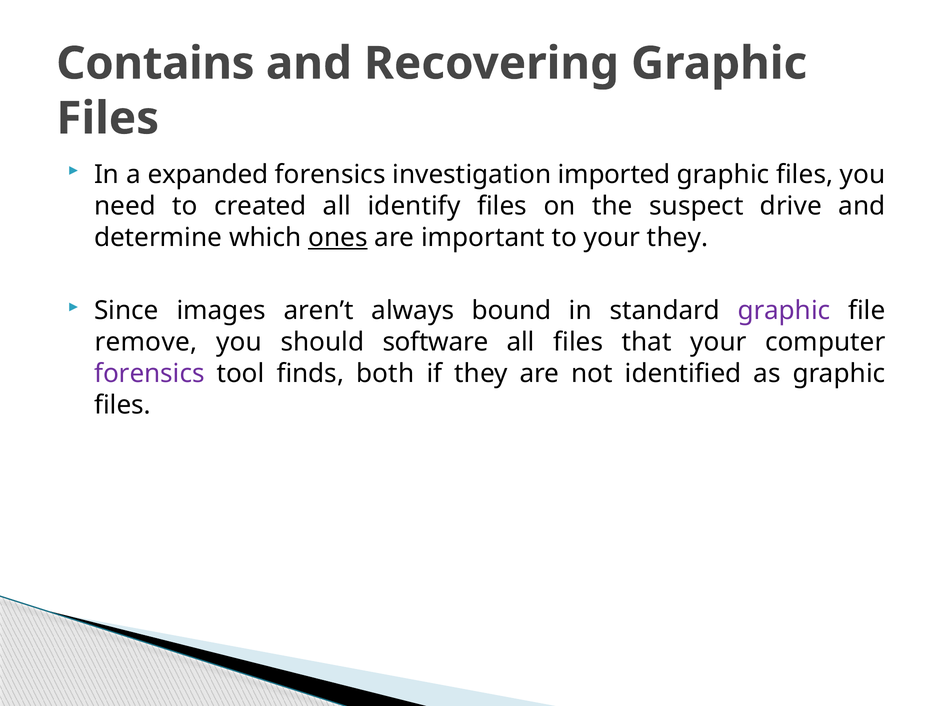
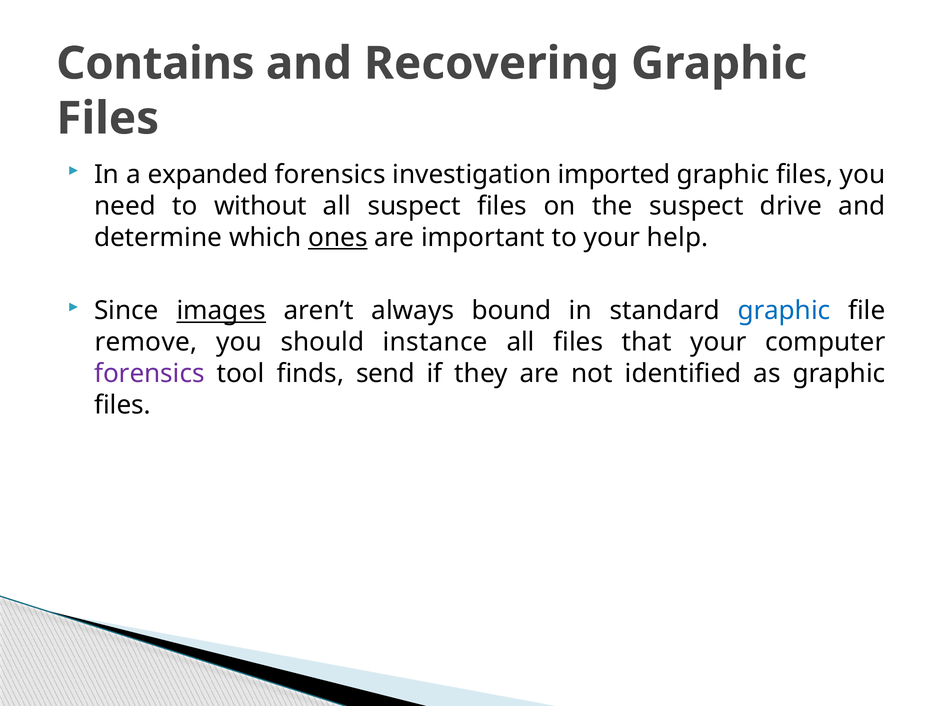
created: created -> without (261, 206)
all identify: identify -> suspect (414, 206)
your they: they -> help (678, 238)
images underline: none -> present (221, 311)
graphic colour: purple -> blue (784, 311)
software: software -> instance (435, 343)
both: both -> send (385, 374)
